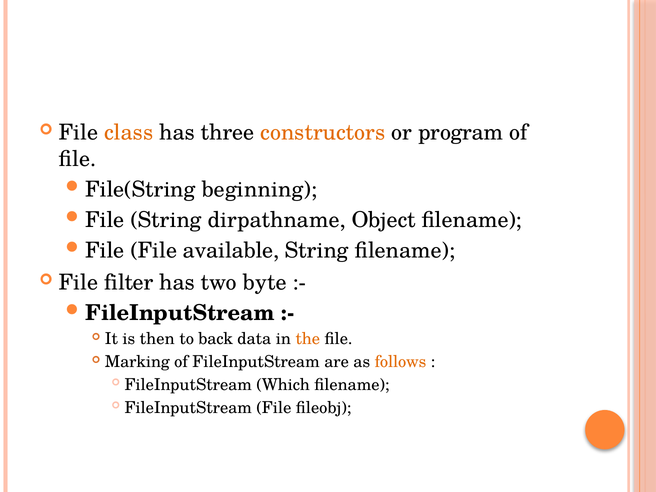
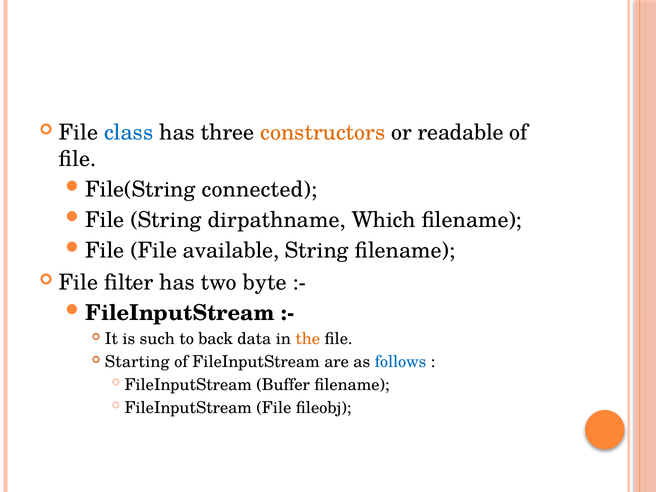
class colour: orange -> blue (129, 133)
program: program -> readable (461, 133)
beginning: beginning -> connected (259, 190)
Object: Object -> Which (384, 220)
then: then -> such (157, 339)
Marking: Marking -> Starting (137, 362)
follows colour: orange -> blue (400, 362)
Which: Which -> Buffer (283, 385)
